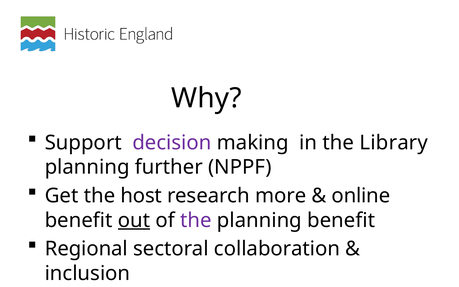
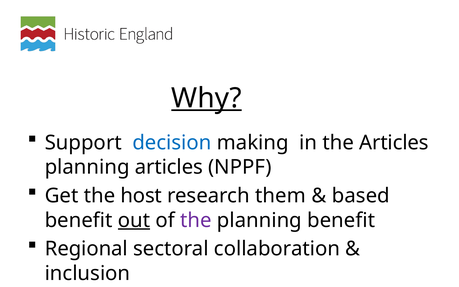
Why underline: none -> present (206, 98)
decision colour: purple -> blue (172, 143)
the Library: Library -> Articles (394, 143)
planning further: further -> articles (169, 167)
more: more -> them (281, 196)
online: online -> based (361, 196)
